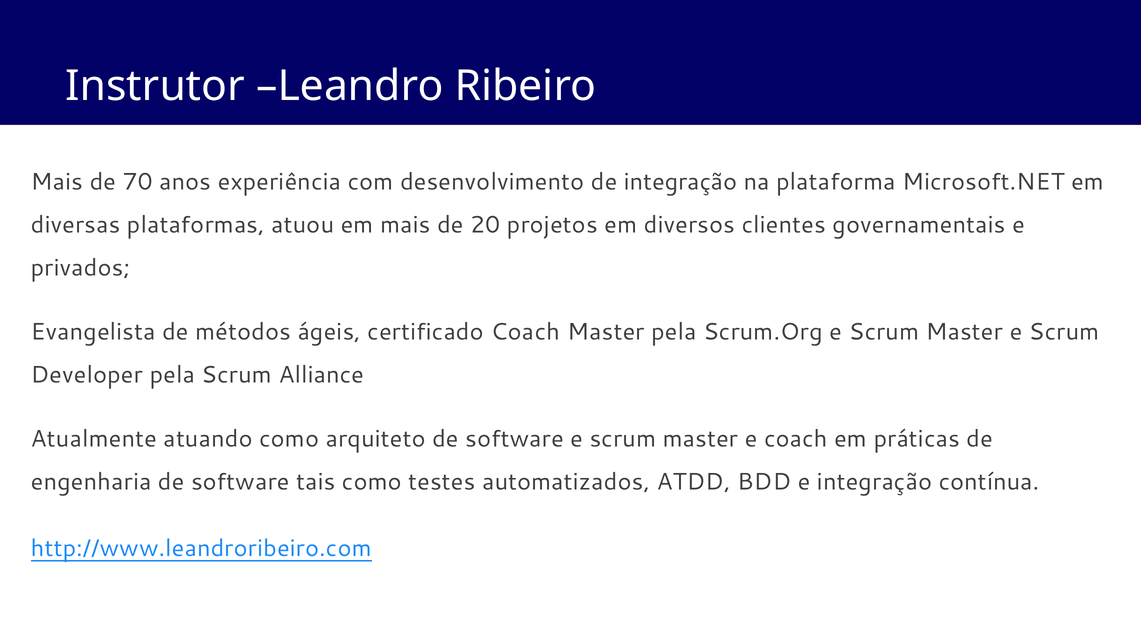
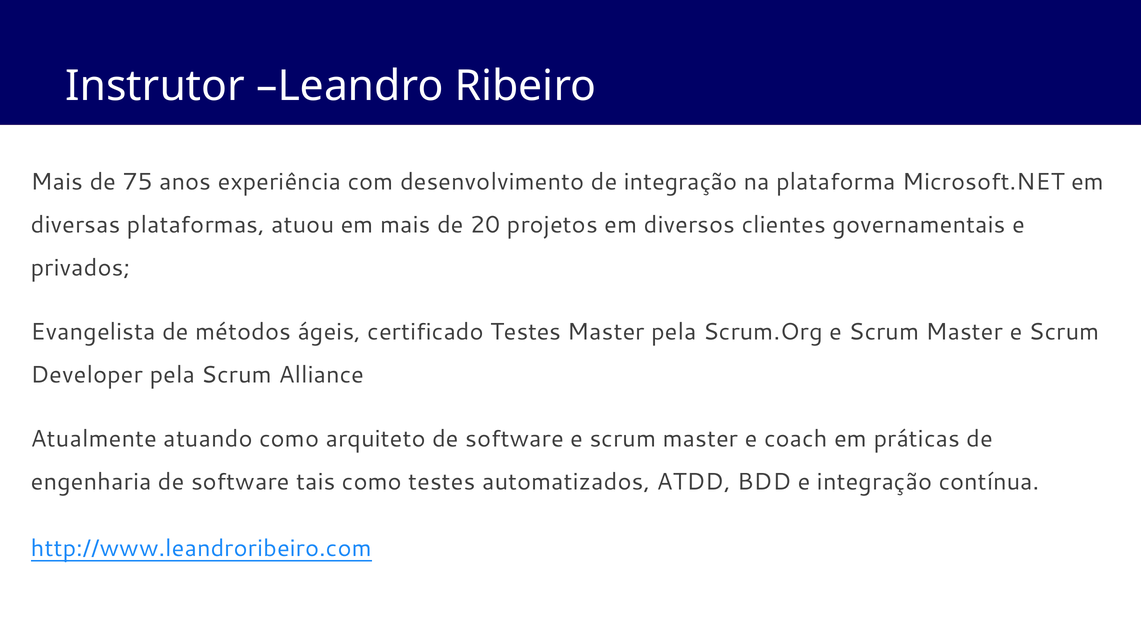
70: 70 -> 75 (138, 182)
certificado Coach: Coach -> Testes (526, 332)
